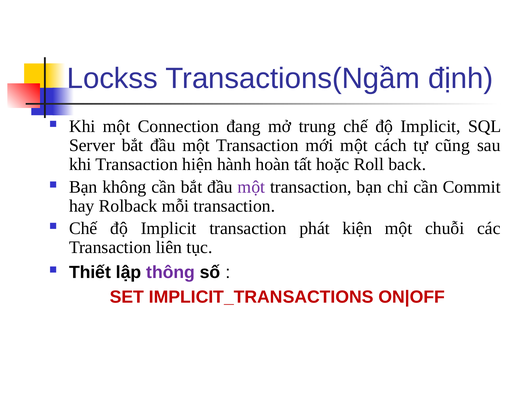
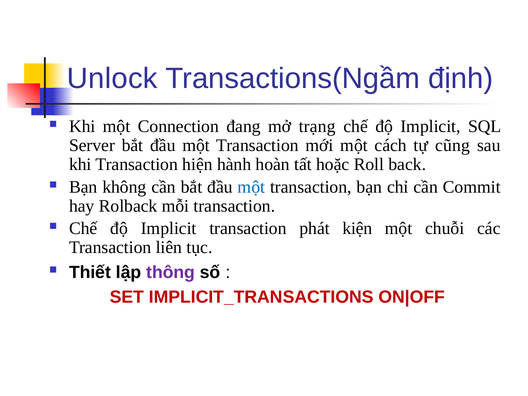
Lockss: Lockss -> Unlock (112, 79)
trung: trung -> trạng (317, 126)
một colour: purple -> blue (251, 187)
